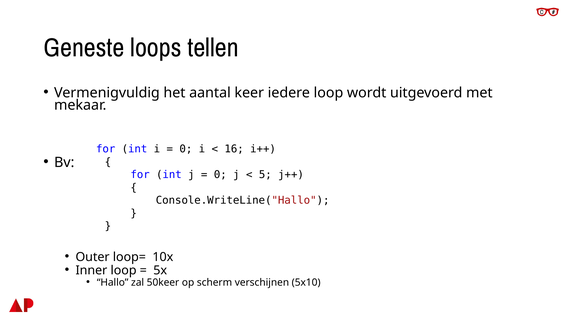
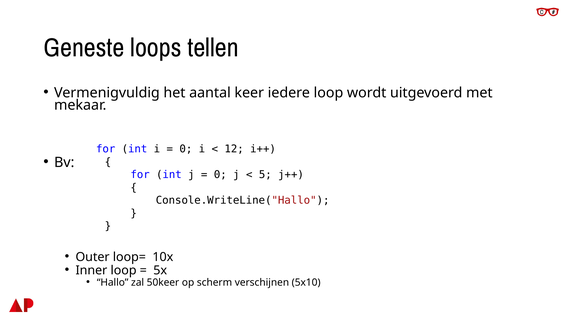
16: 16 -> 12 (234, 149)
